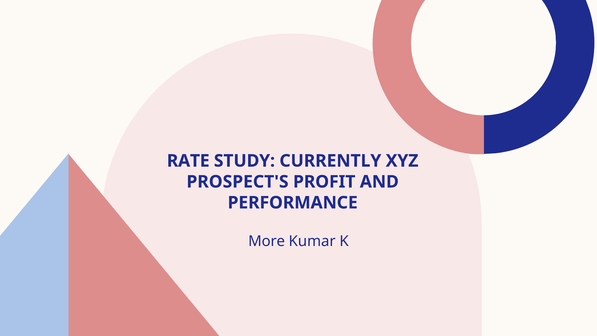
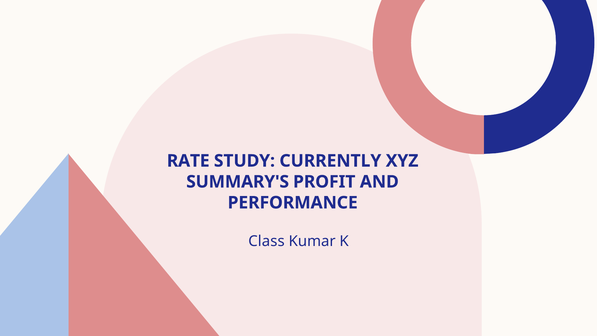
PROSPECT'S: PROSPECT'S -> SUMMARY'S (238, 182)
More: More -> Class (266, 241)
